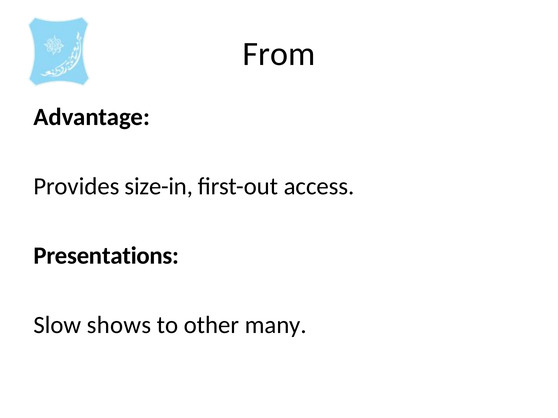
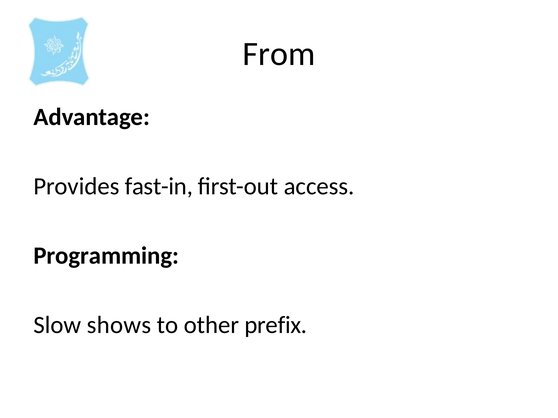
size-in: size-in -> fast-in (159, 187)
Presentations: Presentations -> Programming (106, 256)
many: many -> prefix (276, 325)
